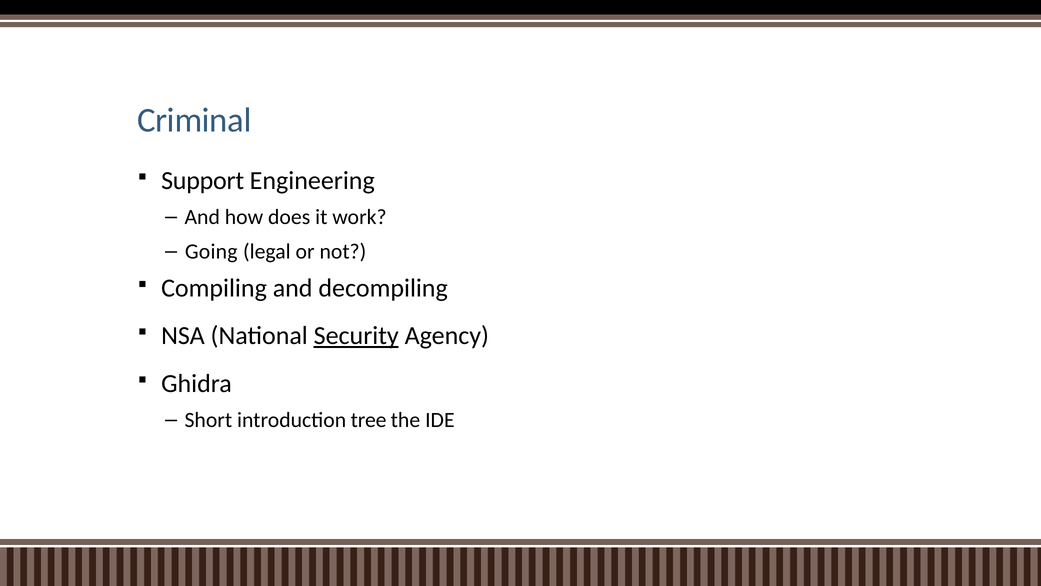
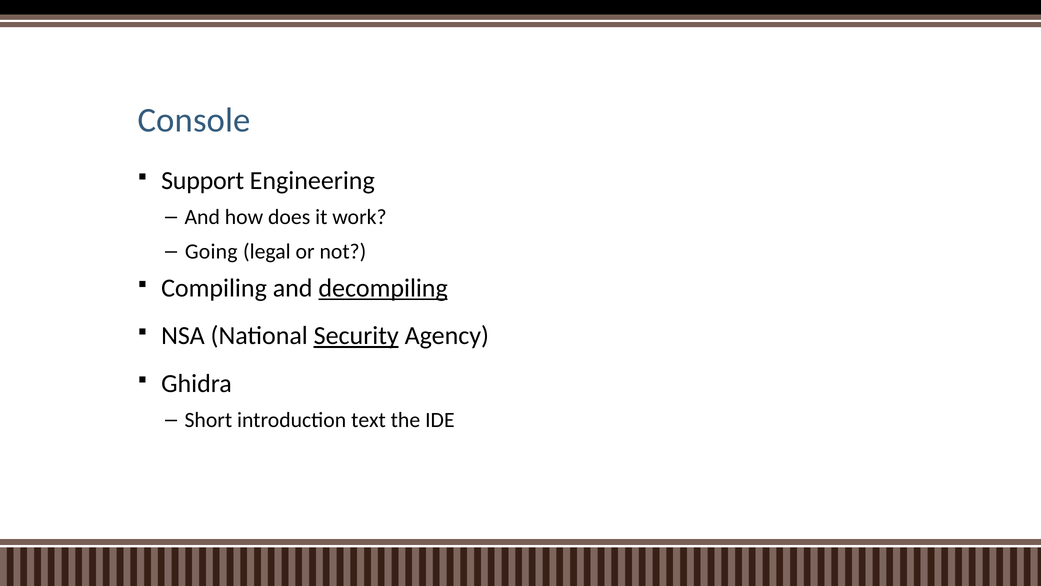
Criminal: Criminal -> Console (194, 120)
decompiling underline: none -> present (383, 288)
tree: tree -> text (368, 420)
